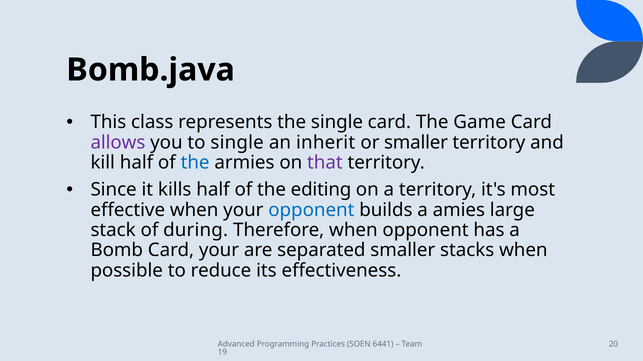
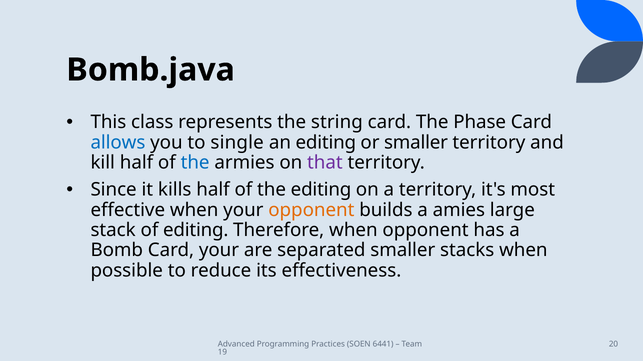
the single: single -> string (337, 123)
Game: Game -> Phase (480, 123)
allows colour: purple -> blue (118, 143)
an inherit: inherit -> editing (326, 143)
opponent colour: blue -> orange (311, 210)
of during: during -> editing (196, 231)
